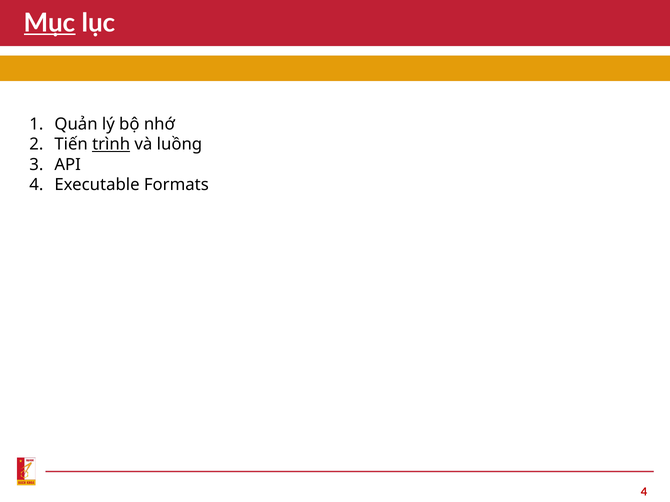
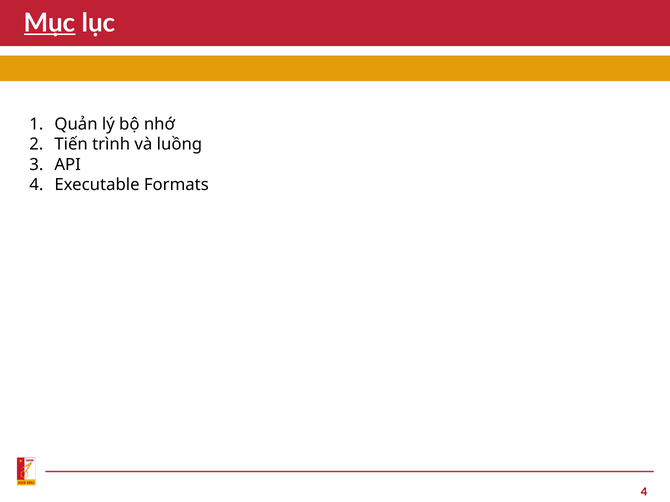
trình underline: present -> none (111, 145)
